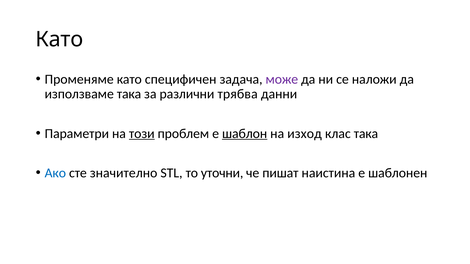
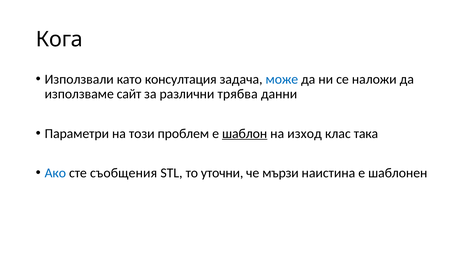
Като: Като -> Кога (59, 39)
Променяме: Променяме -> Използвали (79, 79)
специфичен: специфичен -> консултация (181, 79)
може colour: purple -> blue (282, 79)
използваме така: така -> сайт (129, 94)
този underline: present -> none (142, 134)
значително: значително -> съобщения (124, 173)
пишат: пишат -> мързи (280, 173)
